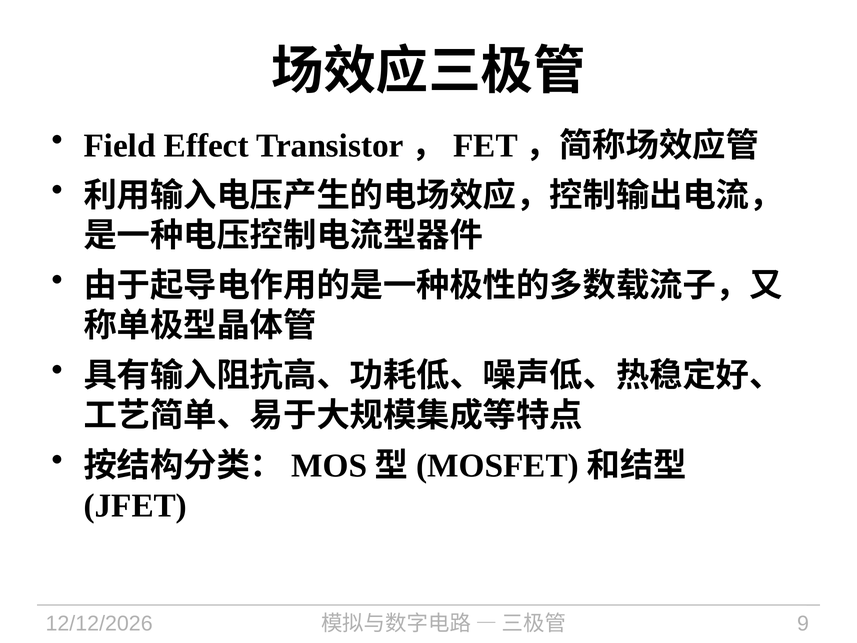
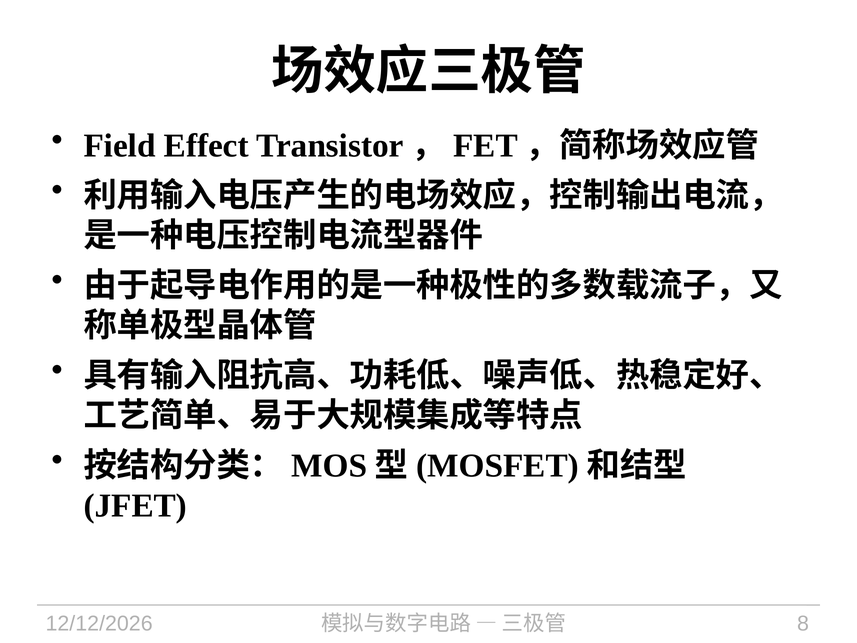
9: 9 -> 8 (803, 623)
